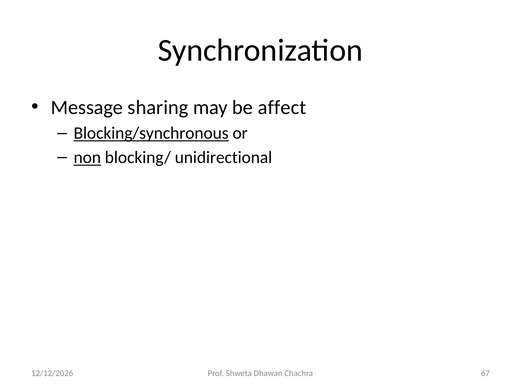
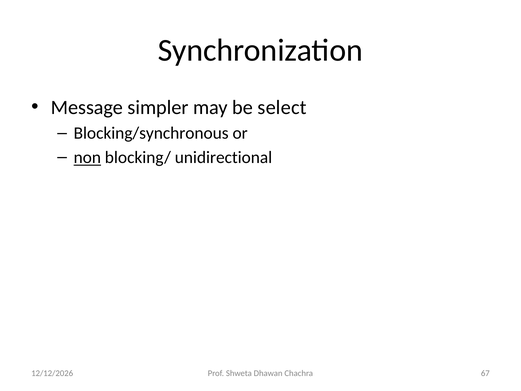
sharing: sharing -> simpler (158, 107)
affect: affect -> select (282, 107)
Blocking/synchronous underline: present -> none (151, 133)
